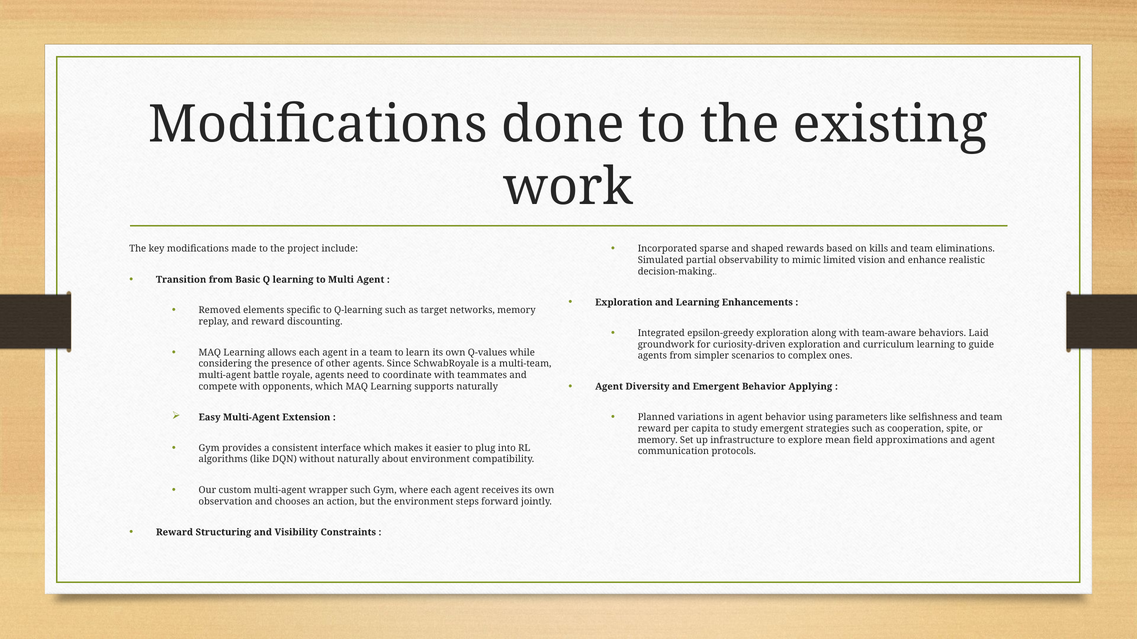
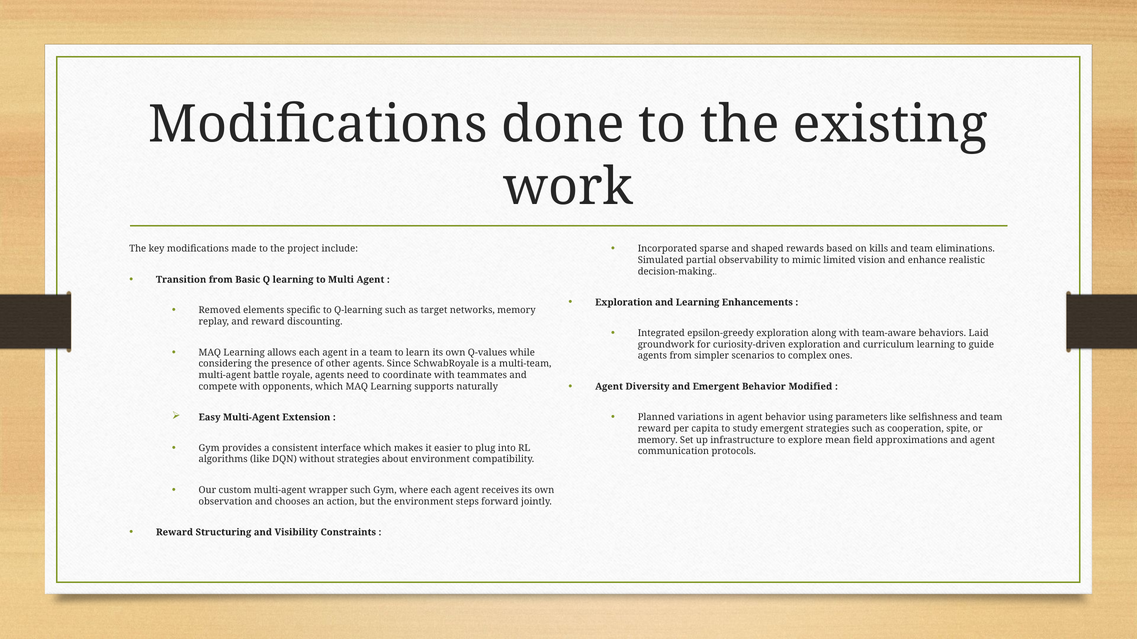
Applying: Applying -> Modified (810, 387)
without naturally: naturally -> strategies (358, 460)
